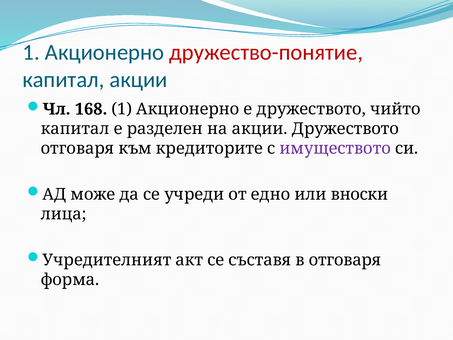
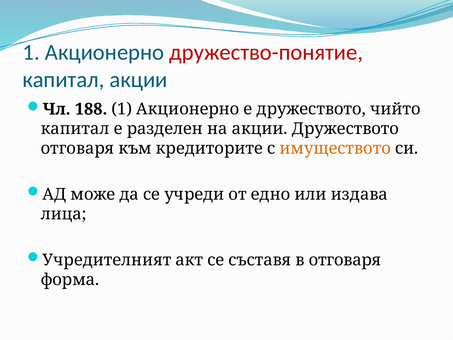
168: 168 -> 188 (91, 109)
имуществото colour: purple -> orange (335, 148)
вноски: вноски -> издава (359, 194)
